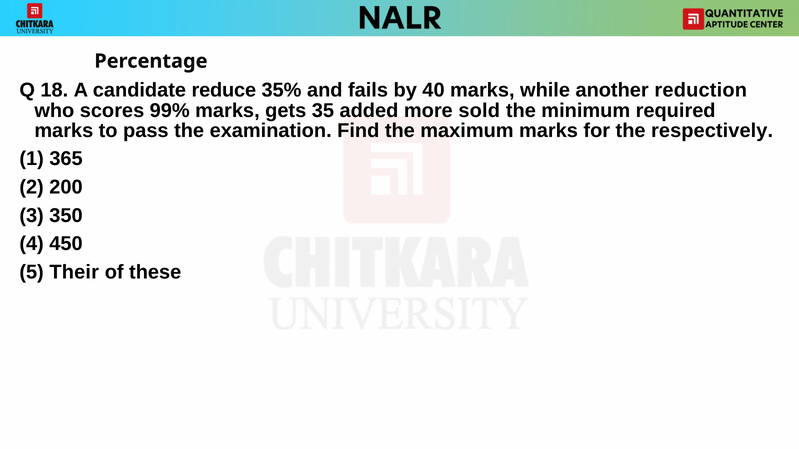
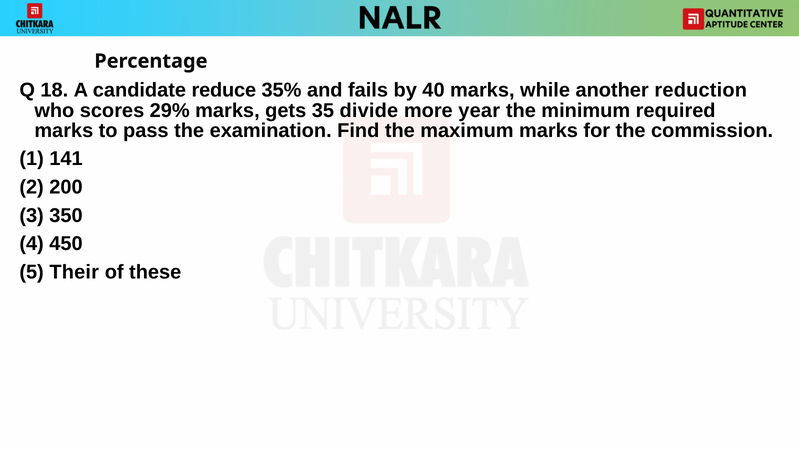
99%: 99% -> 29% (170, 111)
added: added -> divide (369, 111)
sold: sold -> year (479, 111)
respectively: respectively -> commission (712, 131)
365: 365 -> 141 (66, 159)
